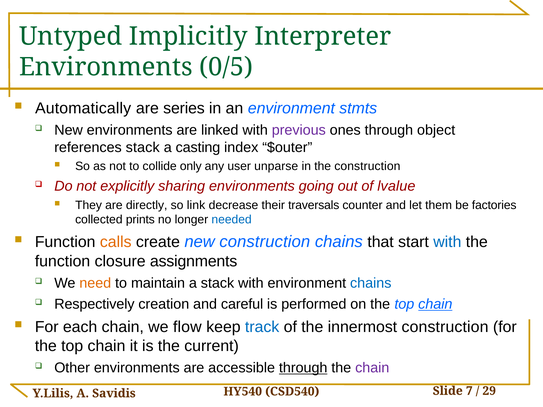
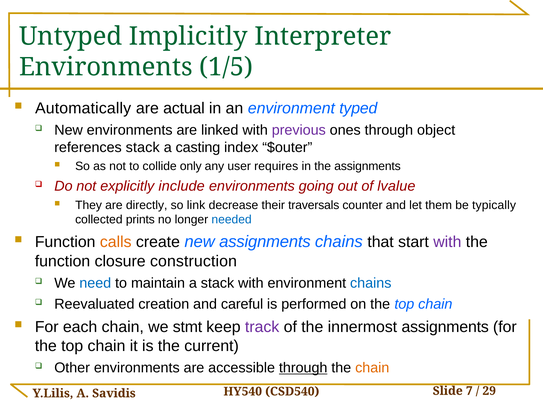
0/5: 0/5 -> 1/5 (226, 67)
series: series -> actual (184, 108)
stmts: stmts -> typed (358, 108)
unparse: unparse -> requires (276, 166)
the construction: construction -> assignments (367, 166)
sharing: sharing -> include (182, 186)
factories: factories -> typically (494, 205)
new construction: construction -> assignments (265, 242)
with colour: blue -> purple (447, 242)
assignments: assignments -> construction (193, 261)
need colour: orange -> blue (95, 283)
Respectively: Respectively -> Reevaluated (94, 304)
chain underline: present -> none (435, 304)
flow: flow -> stmt (187, 327)
track colour: blue -> purple (262, 327)
innermost construction: construction -> assignments (445, 327)
chain colour: purple -> orange (372, 368)
